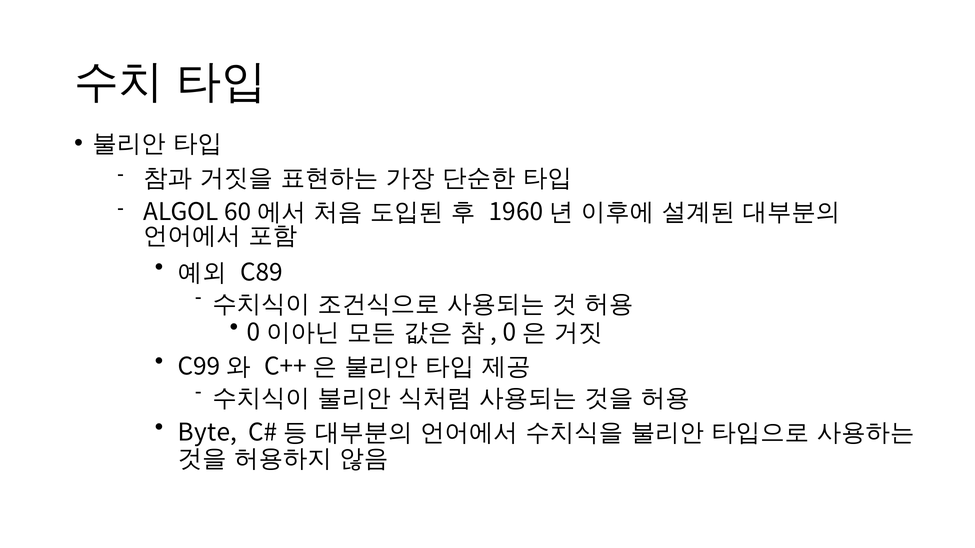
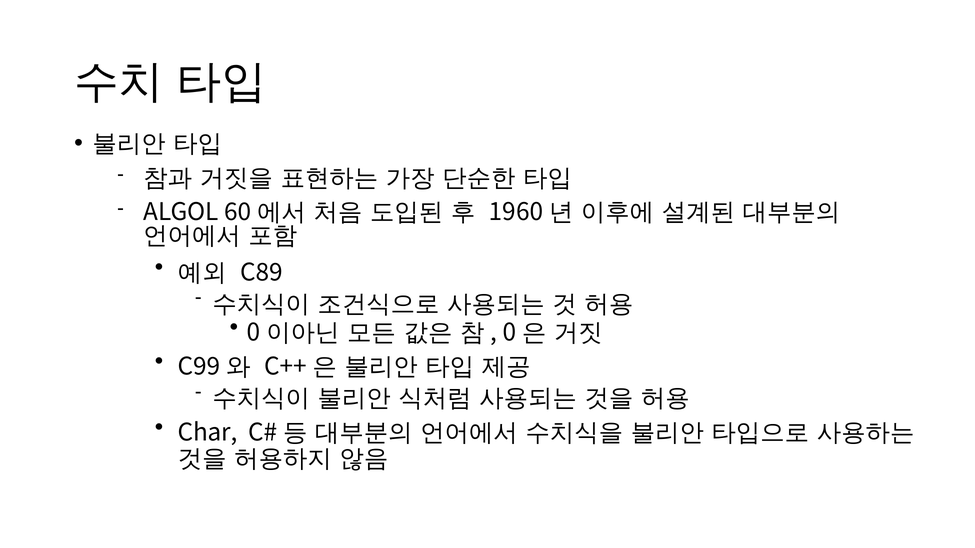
Byte: Byte -> Char (208, 433)
